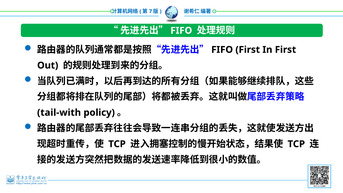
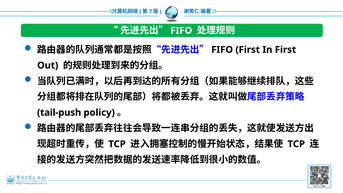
tail-with: tail-with -> tail-push (59, 113)
